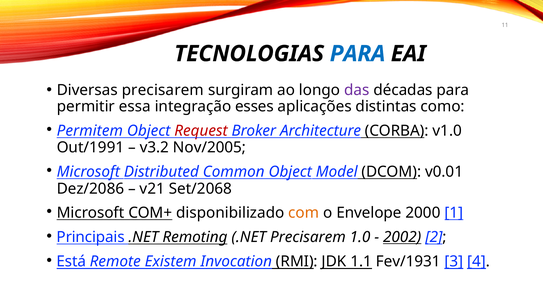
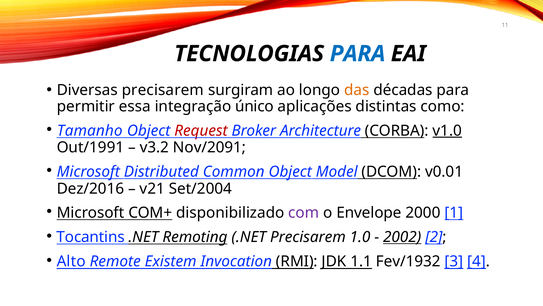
das colour: purple -> orange (357, 90)
esses: esses -> único (254, 106)
Permitem: Permitem -> Tamanho (90, 130)
v1.0 underline: none -> present (447, 130)
Nov/2005: Nov/2005 -> Nov/2091 (209, 147)
Dez/2086: Dez/2086 -> Dez/2016 (90, 188)
Set/2068: Set/2068 -> Set/2004 (200, 188)
com colour: orange -> purple (304, 212)
Principais: Principais -> Tocantins (91, 237)
Está: Está -> Alto (71, 261)
Fev/1931: Fev/1931 -> Fev/1932 (408, 261)
